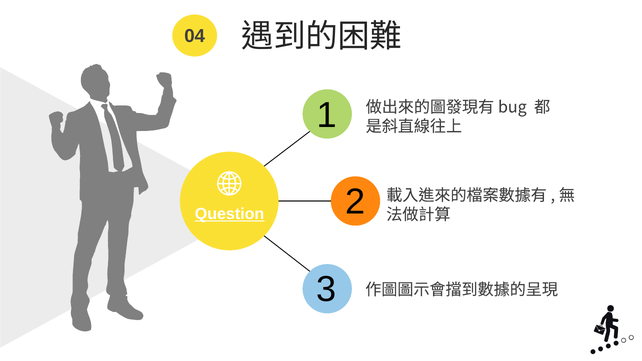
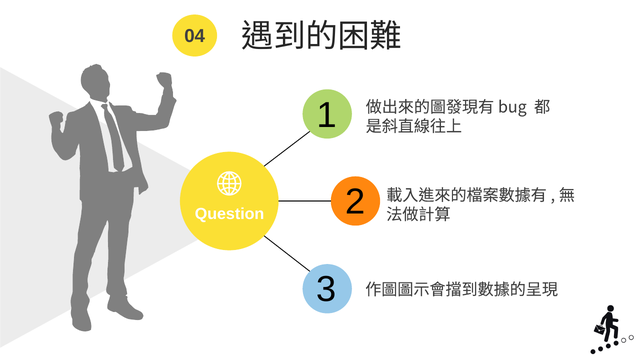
Question underline: present -> none (230, 214)
